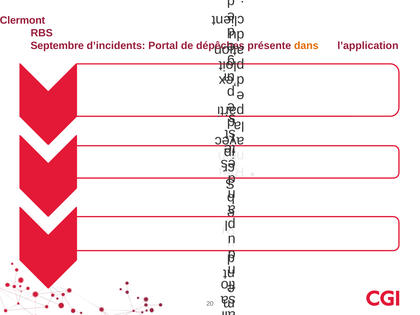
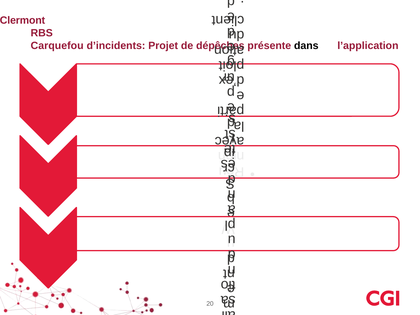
Septembre: Septembre -> Carquefou (57, 46)
Portal: Portal -> Projet (163, 46)
dans colour: orange -> black (306, 46)
